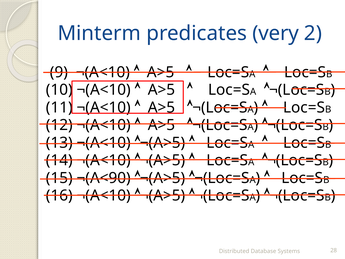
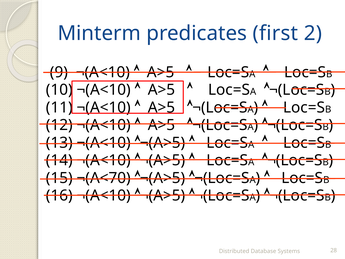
very: very -> first (275, 33)
¬(A<90: ¬(A<90 -> ¬(A<70 (104, 178)
